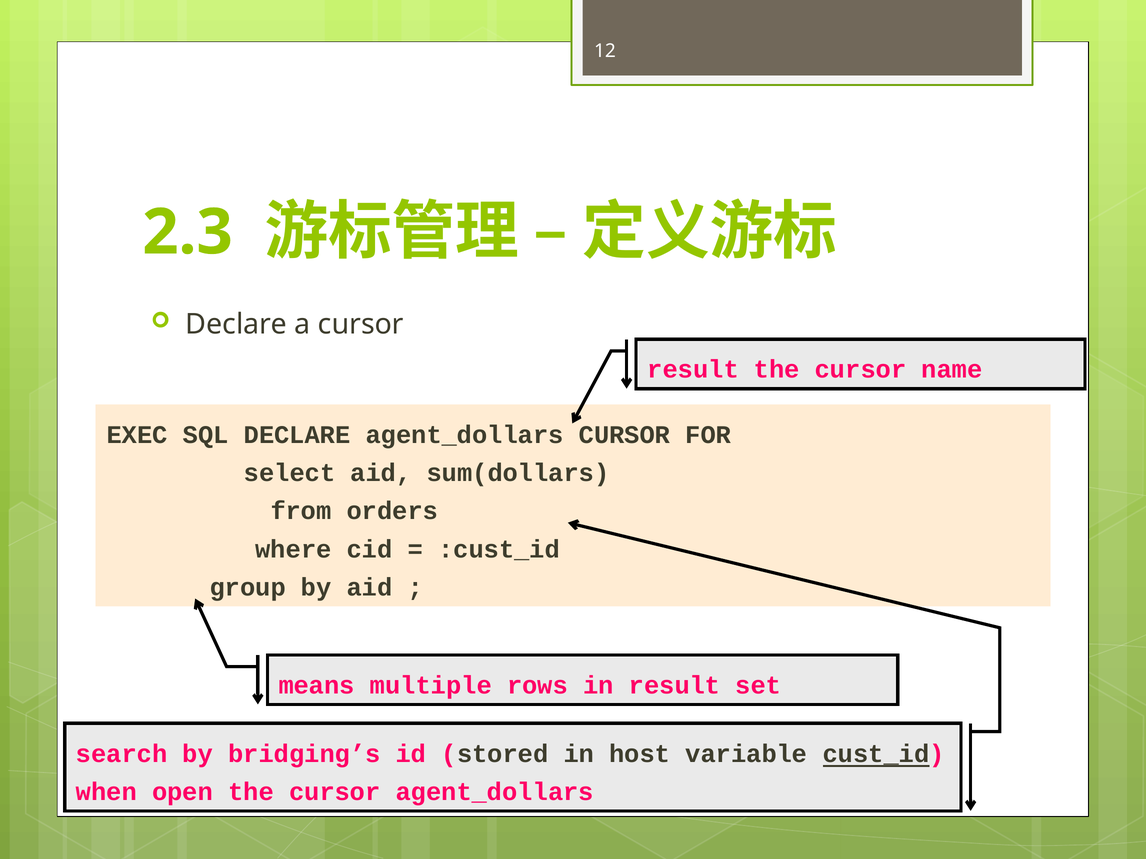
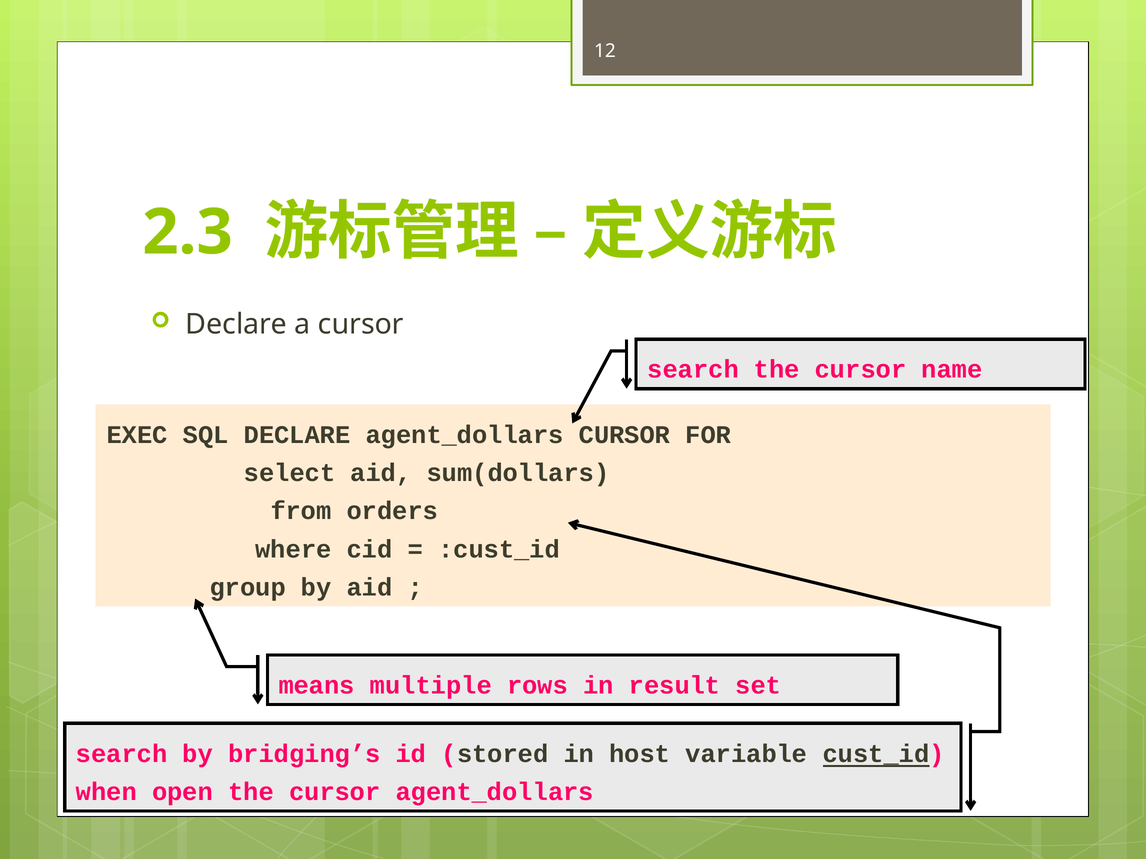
result: result -> search (693, 370)
